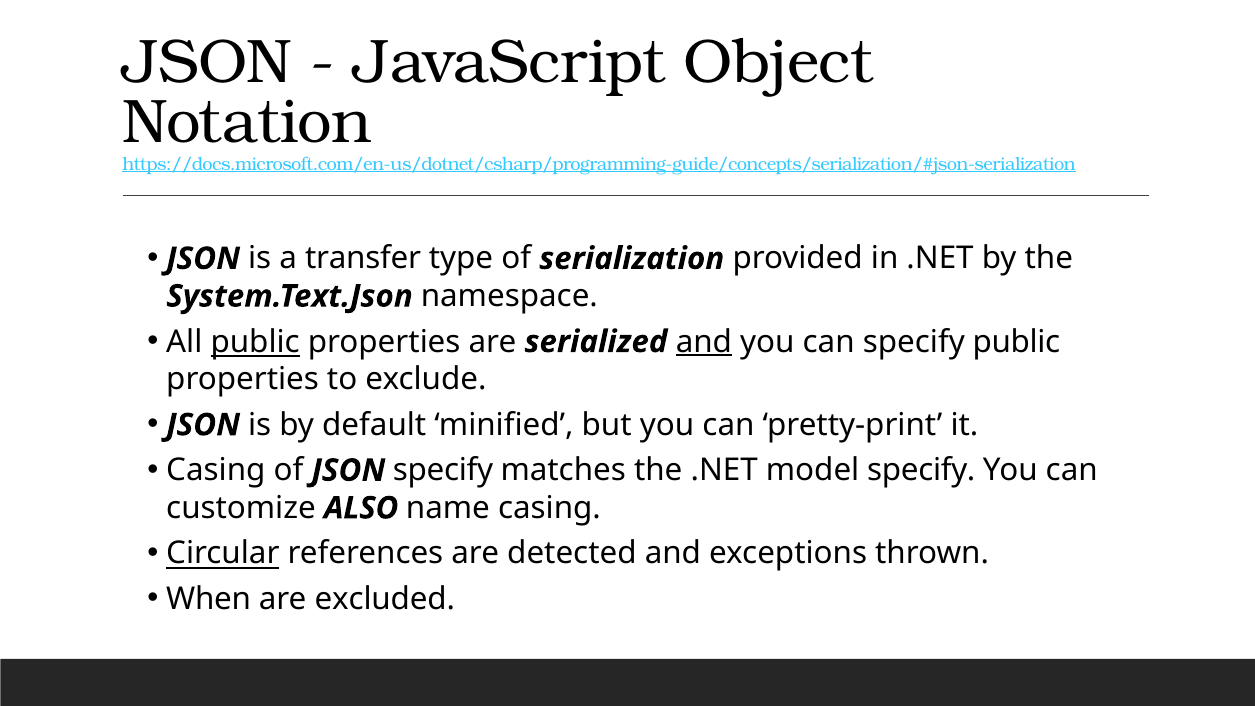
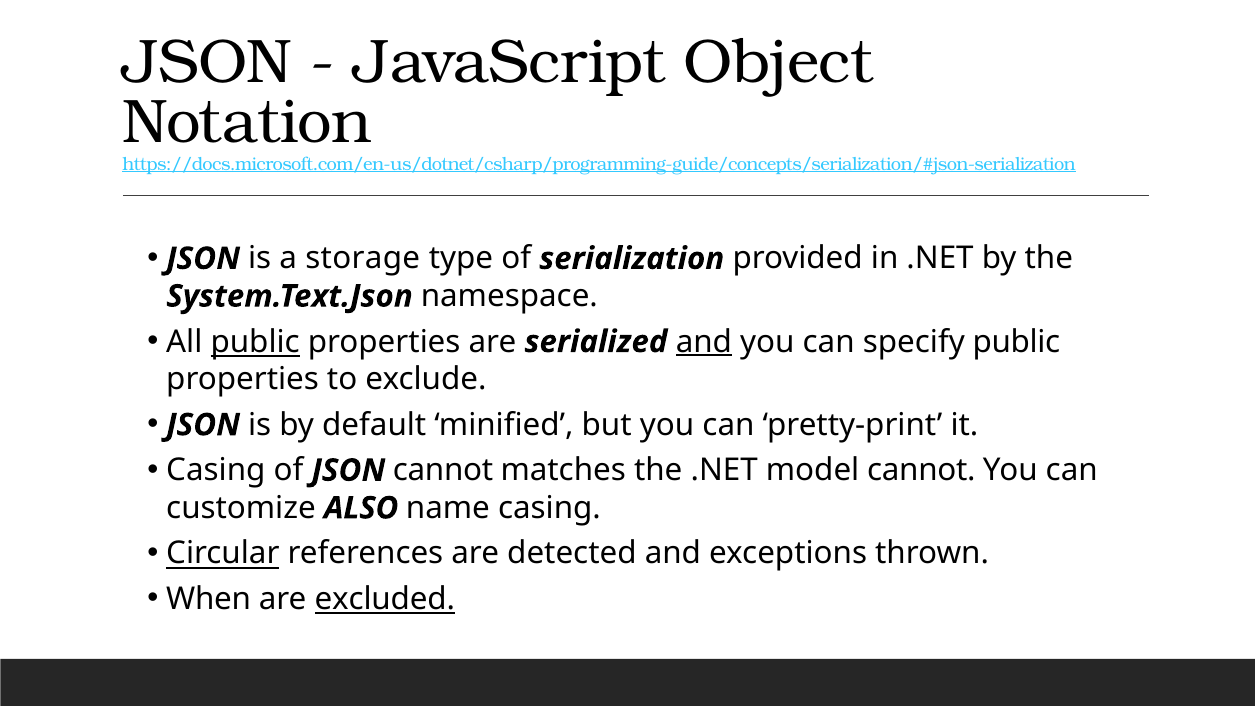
transfer: transfer -> storage (363, 259)
JSON specify: specify -> cannot (443, 470)
model specify: specify -> cannot (921, 470)
excluded underline: none -> present (385, 599)
